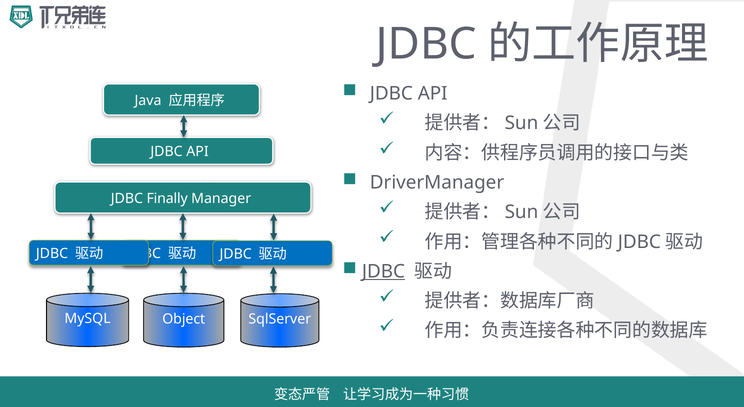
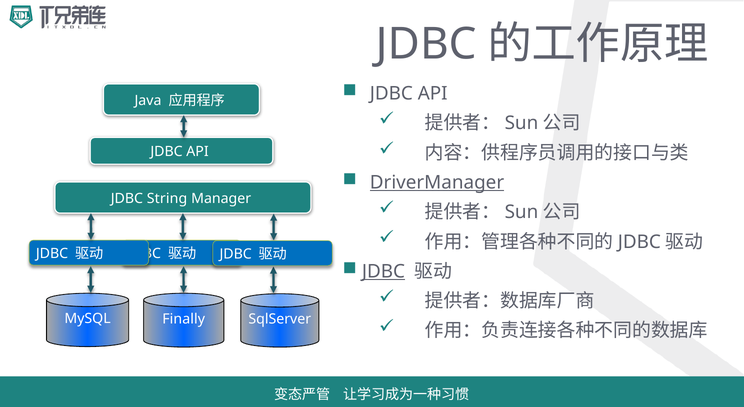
DriverManager underline: none -> present (437, 183)
Finally: Finally -> String (167, 199)
Object: Object -> Finally (184, 319)
